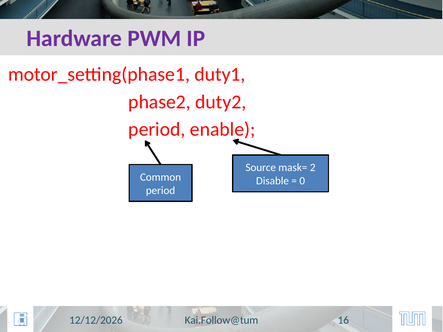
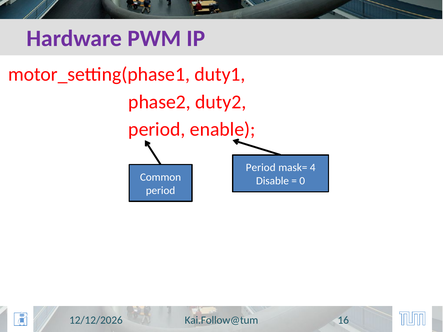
Source: Source -> Period (261, 168)
2: 2 -> 4 (313, 168)
